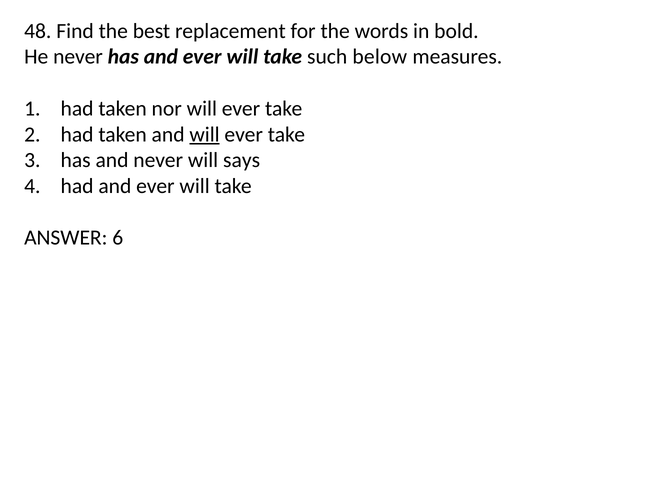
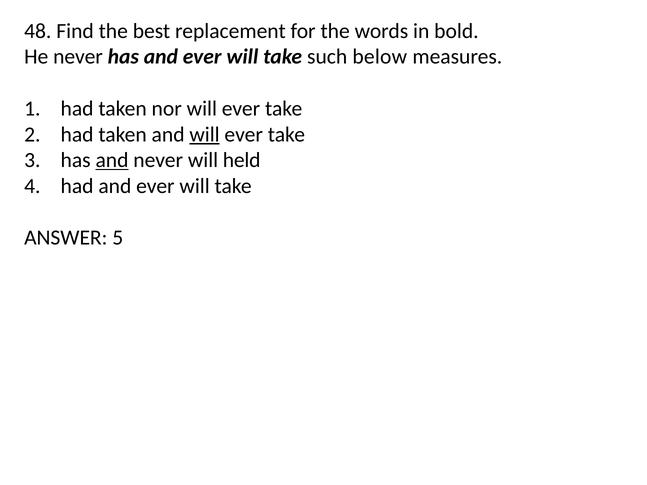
and underline: none -> present (112, 160)
says: says -> held (242, 160)
6: 6 -> 5 (118, 238)
